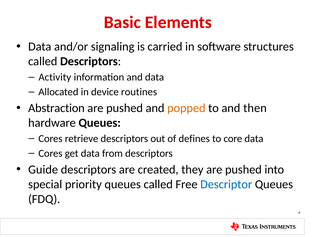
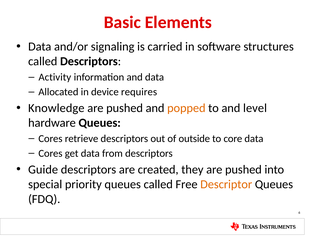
routines: routines -> requires (139, 92)
Abstraction: Abstraction -> Knowledge (56, 108)
then: then -> level (255, 108)
defines: defines -> outside (194, 139)
Descriptor colour: blue -> orange (226, 184)
